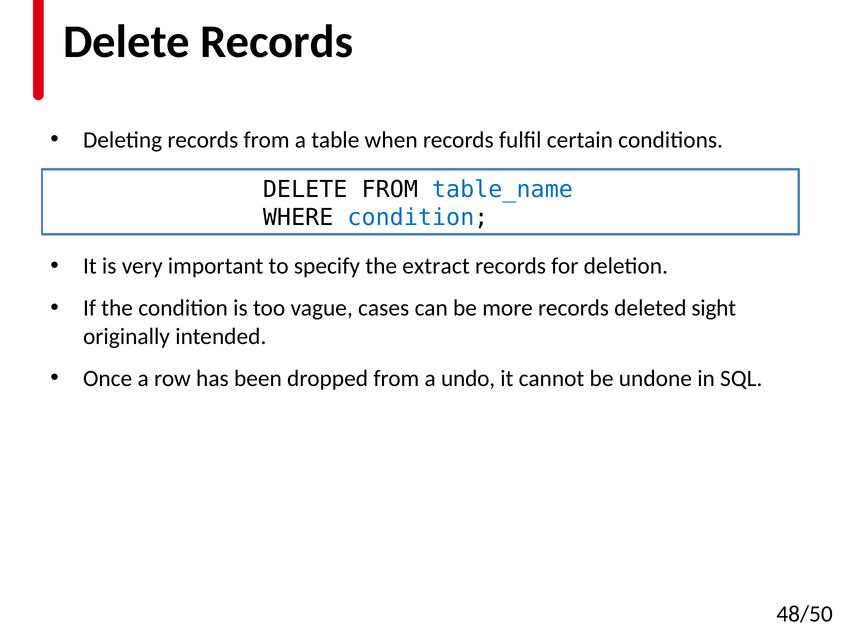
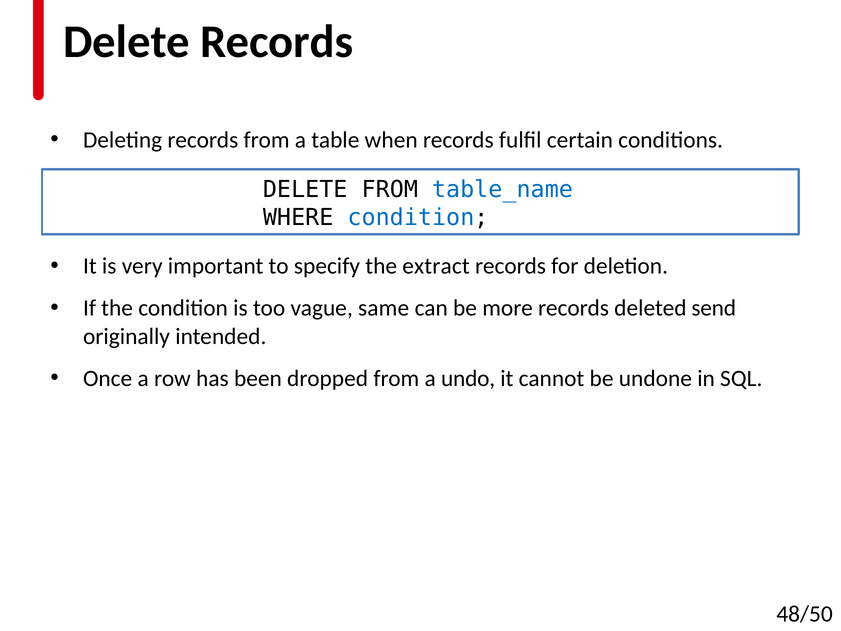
cases: cases -> same (384, 308)
sight: sight -> send (714, 308)
